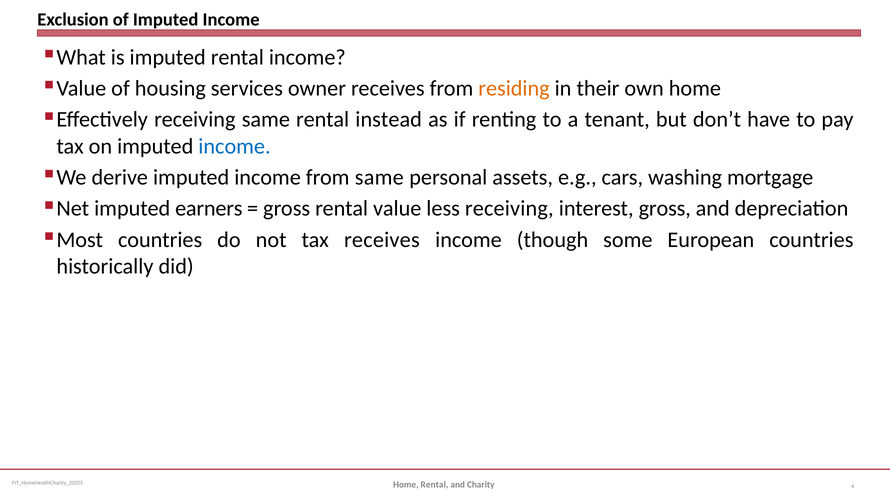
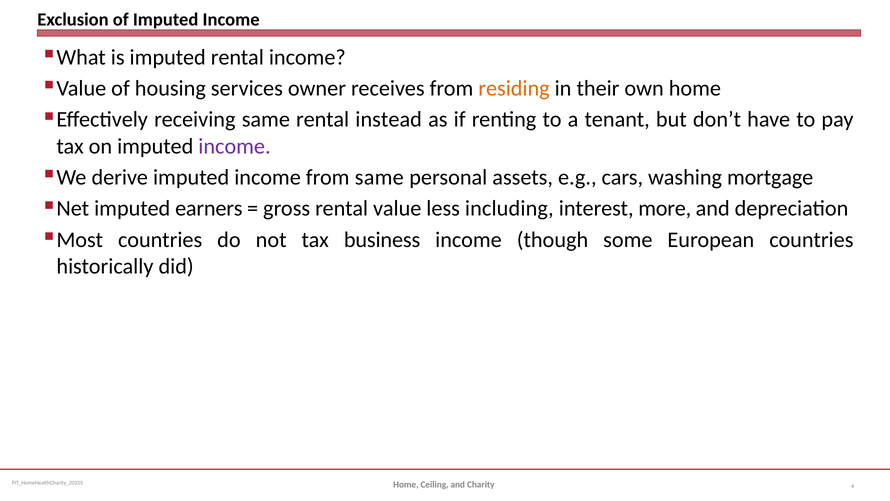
income colour: blue -> purple (234, 146)
less receiving: receiving -> including (509, 208)
interest gross: gross -> more (665, 208)
tax receives: receives -> business (382, 240)
Home Rental: Rental -> Ceiling (435, 484)
